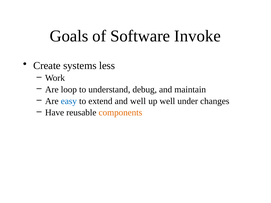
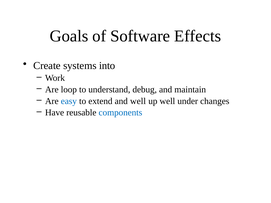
Invoke: Invoke -> Effects (198, 36)
less: less -> into (107, 66)
components colour: orange -> blue (120, 113)
